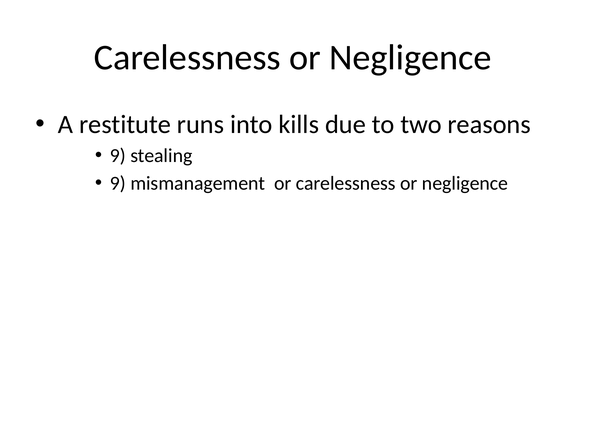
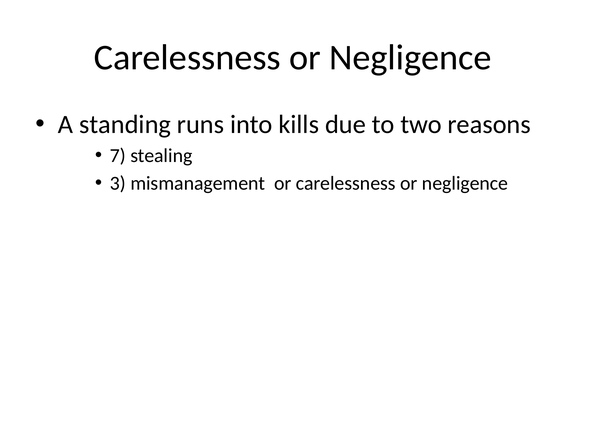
restitute: restitute -> standing (125, 125)
9: 9 -> 7 (118, 156)
9: 9 -> 3 (118, 184)
